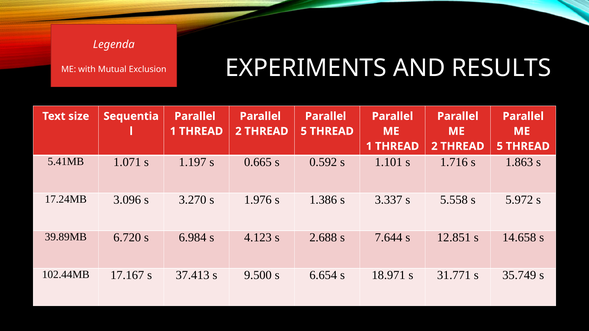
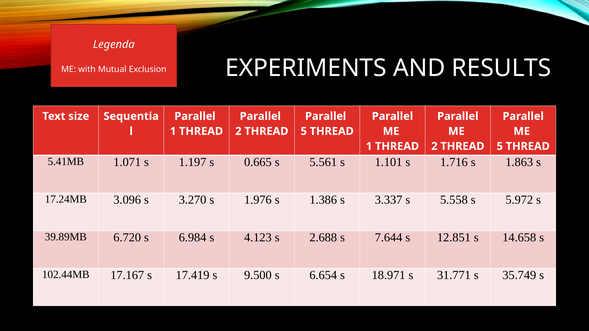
0.592: 0.592 -> 5.561 (323, 162)
37.413: 37.413 -> 17.419 (193, 275)
